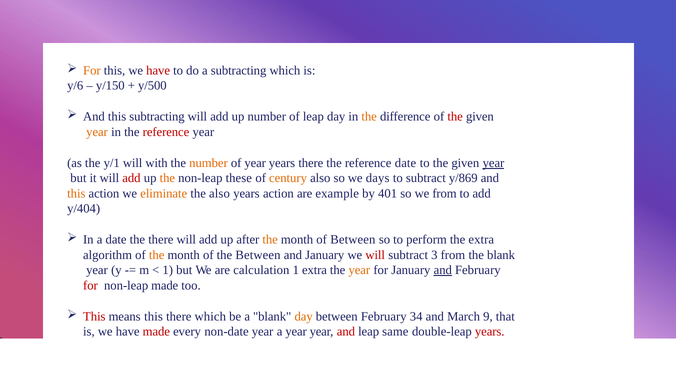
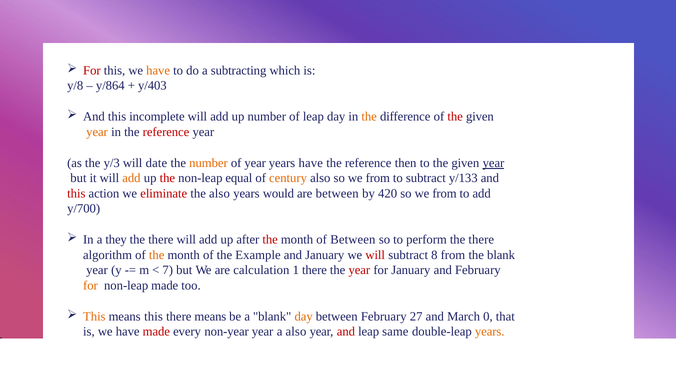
For colour: orange -> red (92, 71)
have colour: red -> orange (158, 71)
y/6: y/6 -> y/8 (75, 86)
y/150: y/150 -> y/864 (110, 86)
y/500: y/500 -> y/403 (152, 86)
this subtracting: subtracting -> incomplete (157, 117)
y/1: y/1 -> y/3 (112, 163)
with: with -> date (156, 163)
years there: there -> have (311, 163)
reference date: date -> then (406, 163)
add colour: red -> orange (131, 178)
the colour: orange -> red (167, 178)
these: these -> equal (239, 178)
also so we days: days -> from (378, 178)
y/869: y/869 -> y/133 (463, 178)
this colour: orange -> red (76, 194)
eliminate colour: orange -> red (164, 194)
years action: action -> would (278, 194)
are example: example -> between (337, 194)
401: 401 -> 420 (388, 194)
y/404: y/404 -> y/700 (84, 209)
a date: date -> they (116, 240)
the colour: orange -> red (270, 240)
perform the extra: extra -> there (481, 240)
the Between: Between -> Example (258, 255)
3: 3 -> 8 (434, 255)
1: 1 -> 7 (168, 270)
1 extra: extra -> there (314, 270)
year colour: orange -> red (359, 270)
and underline: present -> none (443, 270)
for colour: red -> orange (90, 286)
This colour: red -> orange (94, 317)
there which: which -> means (210, 317)
34: 34 -> 27 (416, 317)
9: 9 -> 0 (488, 317)
non-date: non-date -> non-year (227, 332)
a year: year -> also (296, 332)
years colour: red -> orange (490, 332)
